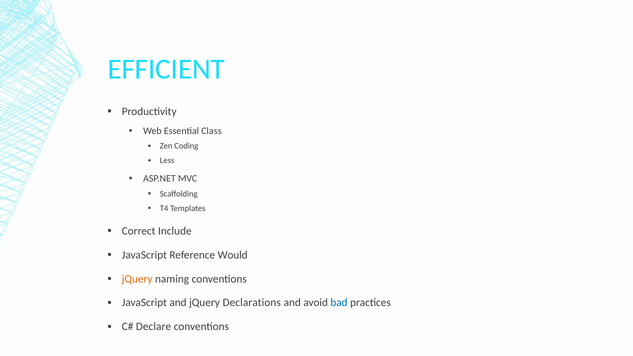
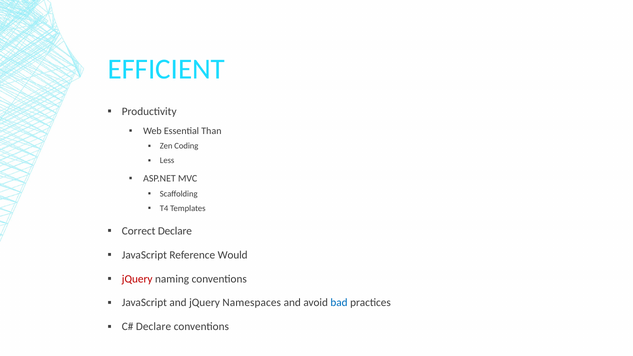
Class: Class -> Than (211, 131)
Correct Include: Include -> Declare (175, 231)
jQuery colour: orange -> red (137, 279)
Declarations: Declarations -> Namespaces (252, 303)
